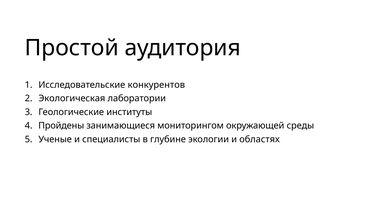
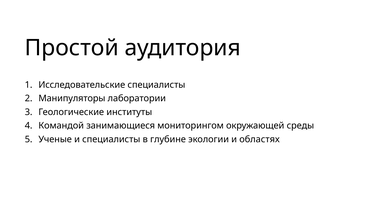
Исследовательские конкурентов: конкурентов -> специалисты (156, 85)
Экологическая: Экологическая -> Манипуляторы (72, 99)
Пройдены: Пройдены -> Командой (61, 126)
